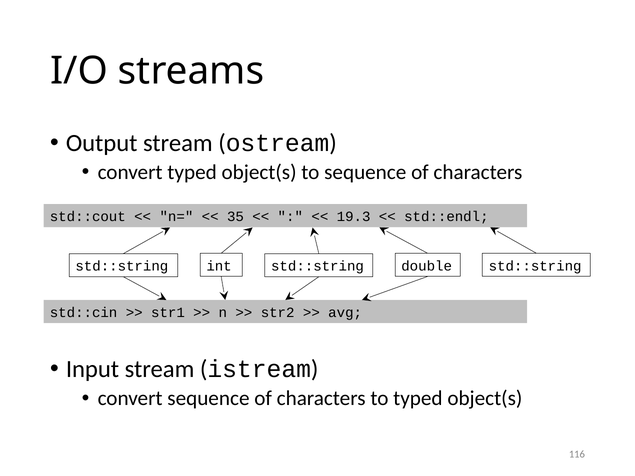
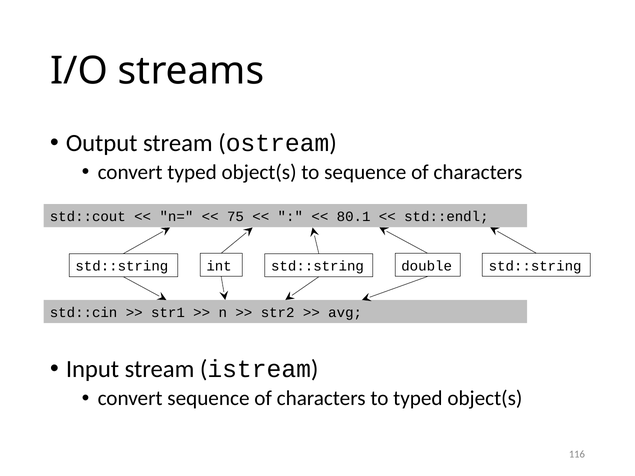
35: 35 -> 75 (235, 217)
19.3: 19.3 -> 80.1 (354, 217)
